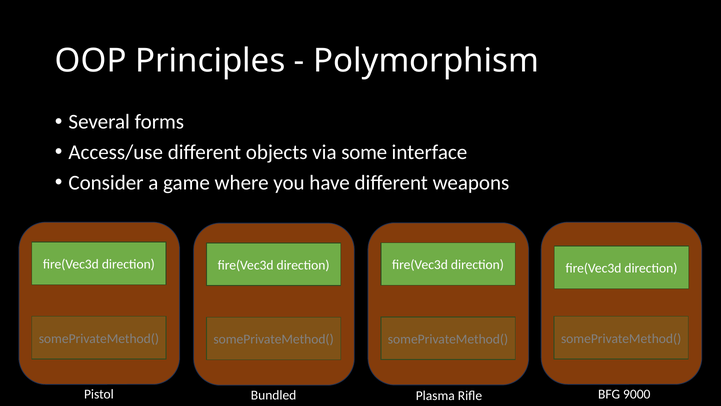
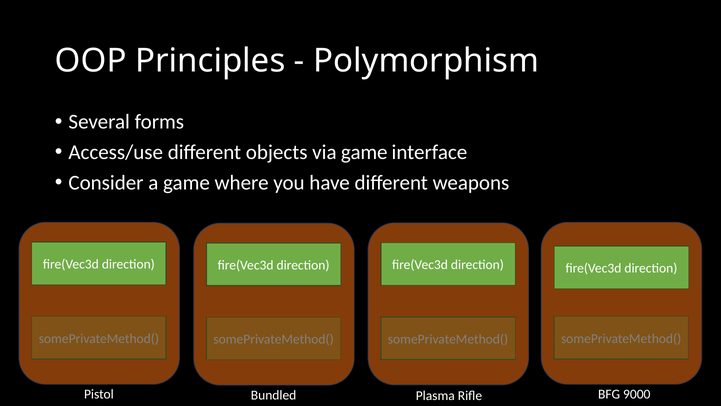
via some: some -> game (364, 152)
